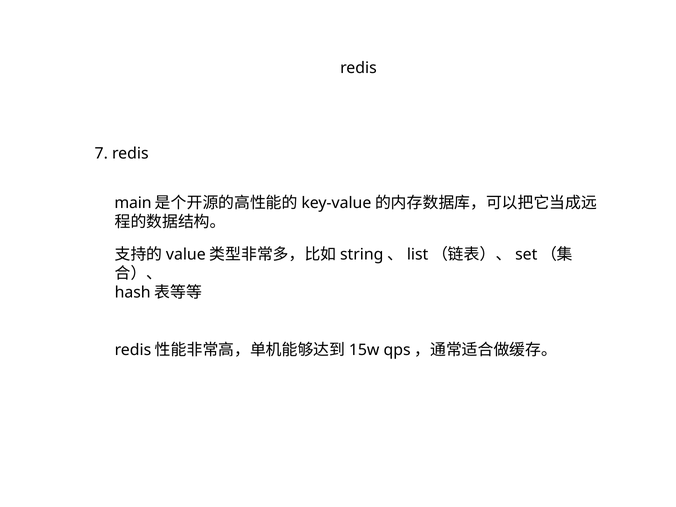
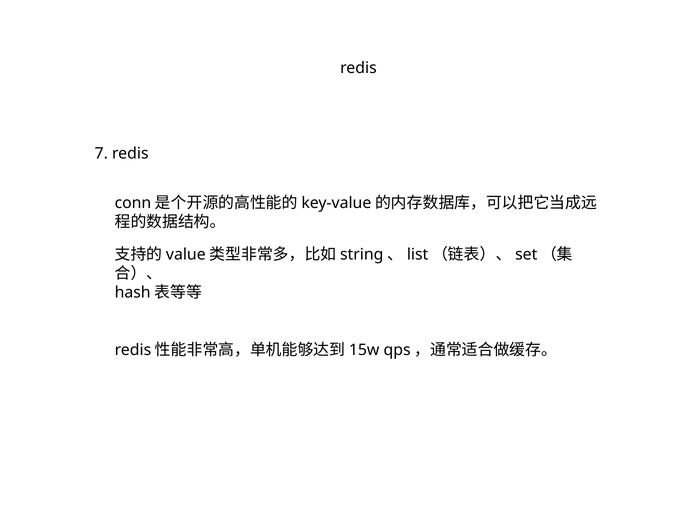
main: main -> conn (133, 203)
